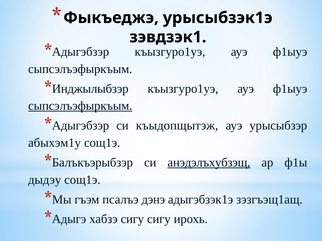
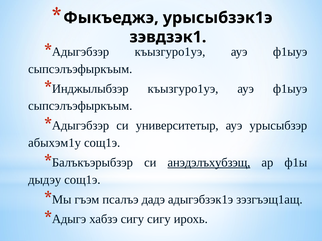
сыпсэлъэфыркъым underline: present -> none (80, 106)
къыдопщытэж: къыдопщытэж -> университетыр (177, 126)
дэнэ: дэнэ -> дадэ (153, 200)
